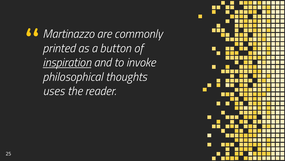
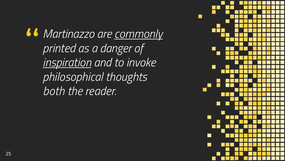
commonly underline: none -> present (138, 34)
button: button -> danger (116, 48)
uses: uses -> both (54, 91)
